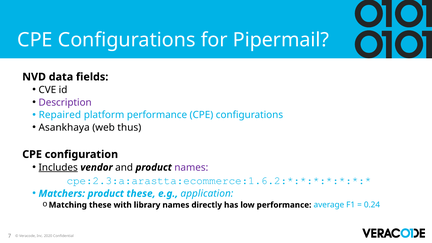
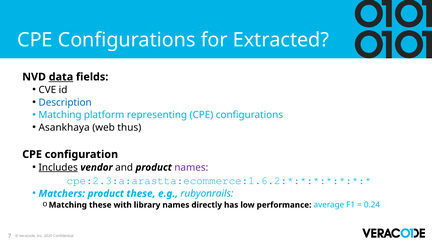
Pipermail: Pipermail -> Extracted (281, 40)
data underline: none -> present (61, 77)
Description colour: purple -> blue (65, 102)
Repaired: Repaired -> Matching (60, 115)
platform performance: performance -> representing (157, 115)
application: application -> rubyonrails (207, 194)
